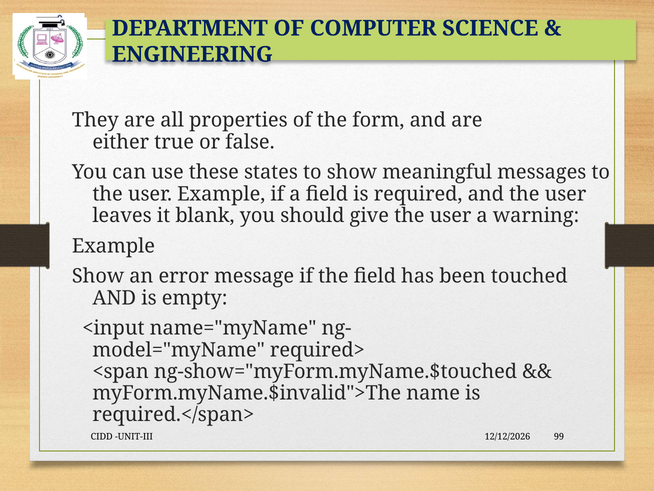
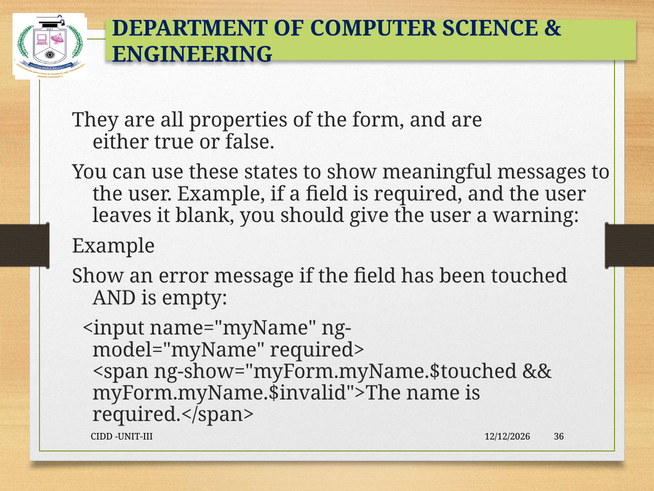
99: 99 -> 36 (559, 436)
